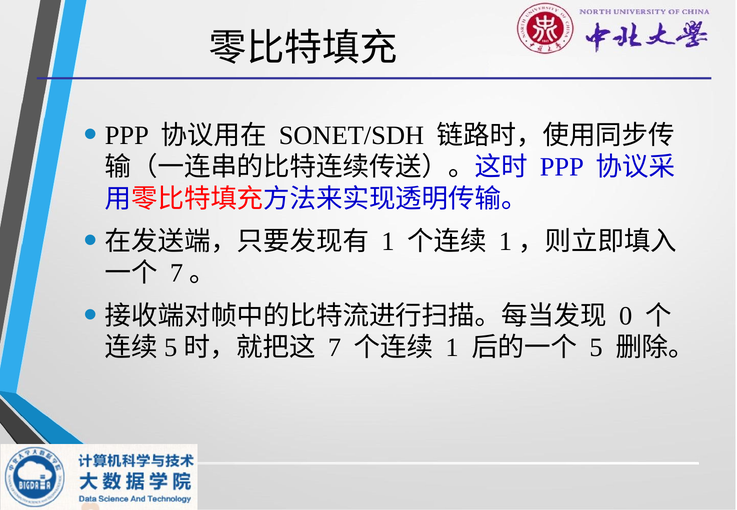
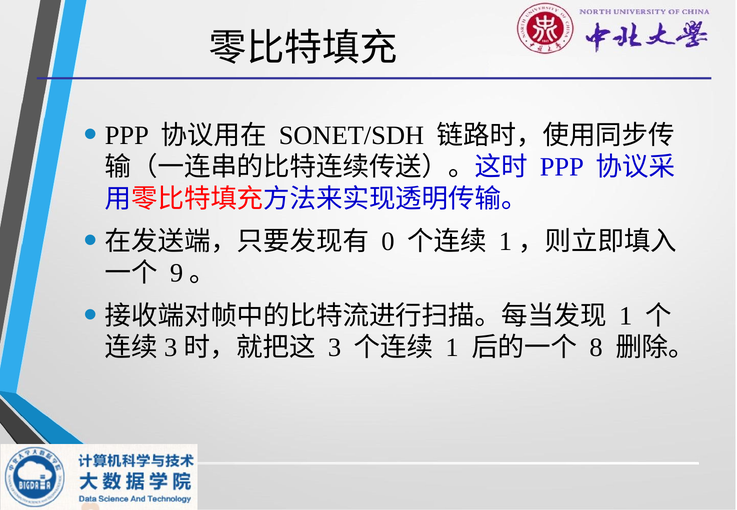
1: 1 -> 0 (388, 242)
7: 7 -> 9 (177, 273)
0: 0 -> 1 (626, 316)
5: 5 -> 3 (171, 348)
7: 7 -> 3 (334, 348)
5: 5 -> 8 (596, 348)
